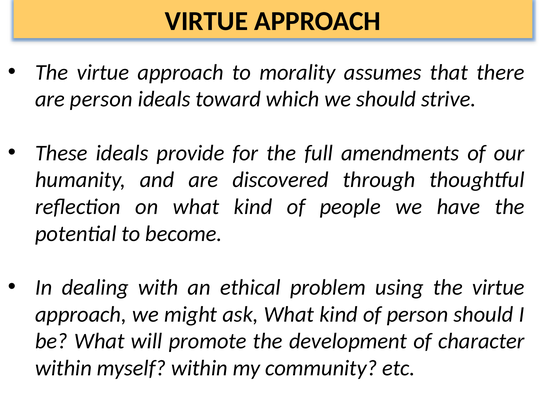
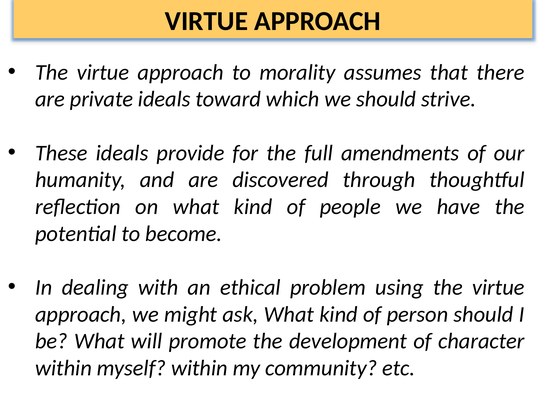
are person: person -> private (101, 99)
